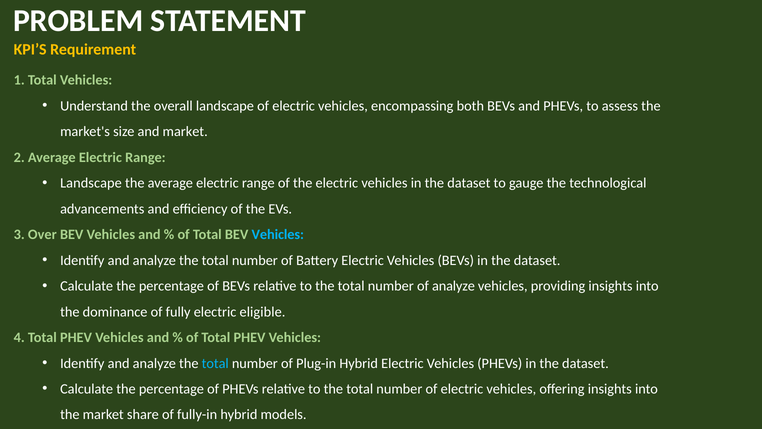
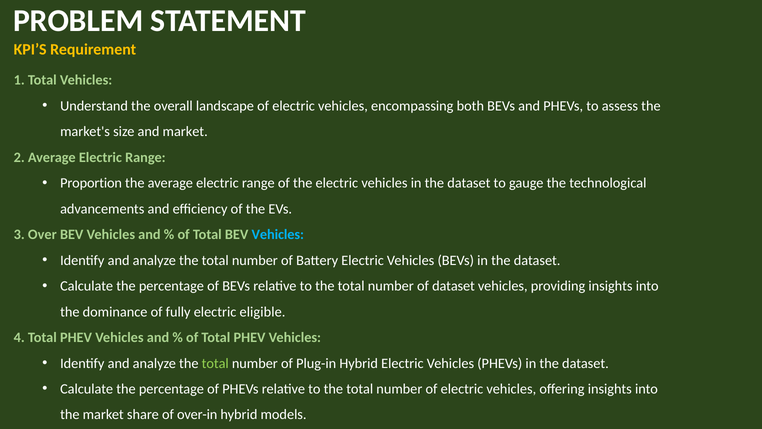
Landscape: Landscape -> Proportion (91, 183)
of analyze: analyze -> dataset (453, 286)
total colour: light blue -> light green (215, 363)
fully-in: fully-in -> over-in (197, 414)
